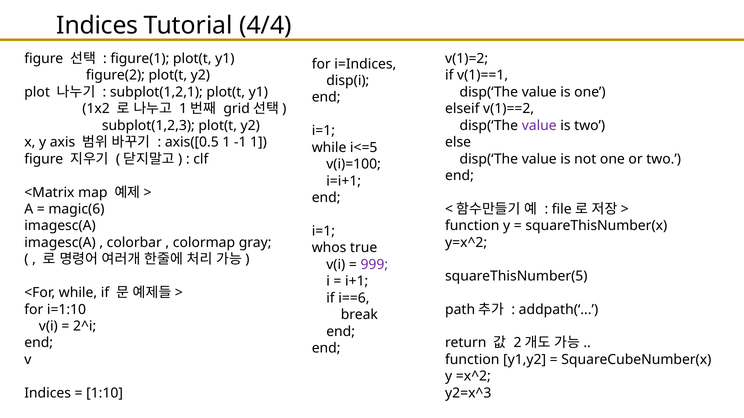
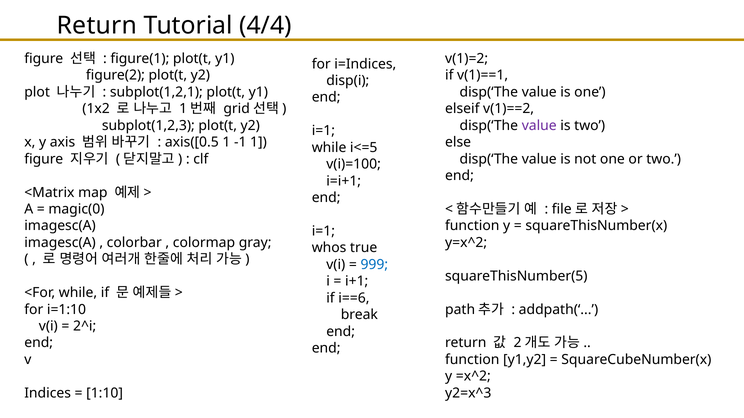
Indices: Indices -> Return (97, 26)
magic(6: magic(6 -> magic(0 (76, 209)
999 colour: purple -> blue (374, 265)
